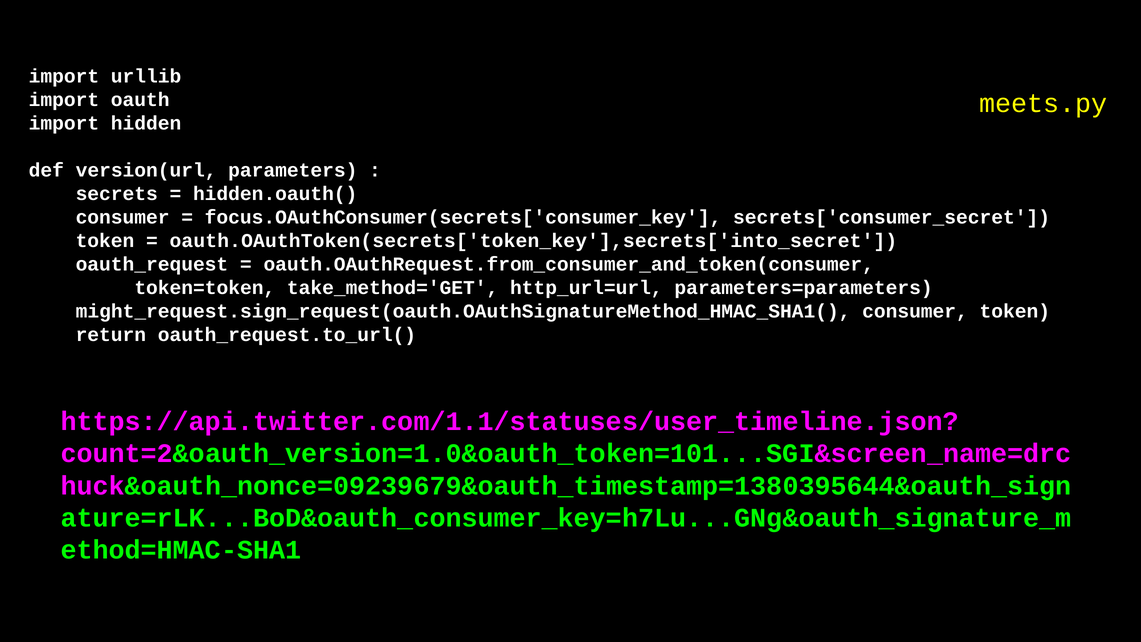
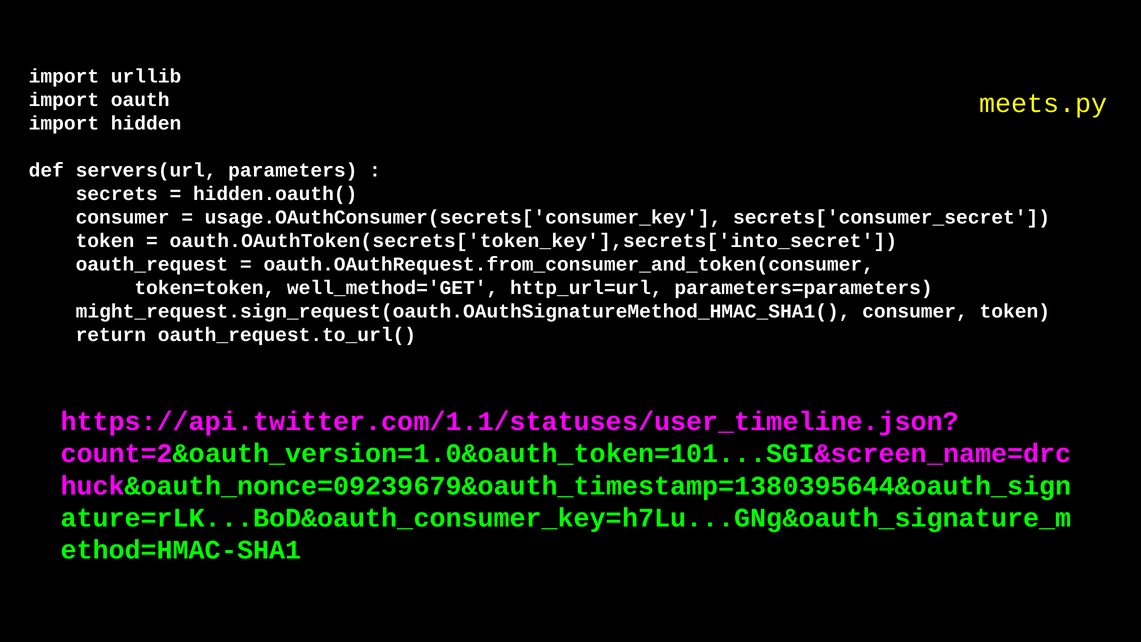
version(url: version(url -> servers(url (146, 170)
focus.OAuthConsumer(secrets['consumer_key: focus.OAuthConsumer(secrets['consumer_key -> usage.OAuthConsumer(secrets['consumer_key (463, 217)
take_method='GET: take_method='GET -> well_method='GET (393, 288)
